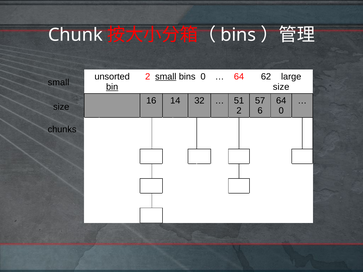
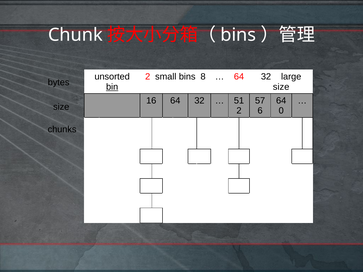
small underline: present -> none (166, 77)
bins 0: 0 -> 8 (203, 77)
62: 62 -> 32 (266, 77)
small: small -> bytes (59, 83)
16 14: 14 -> 64 (175, 101)
